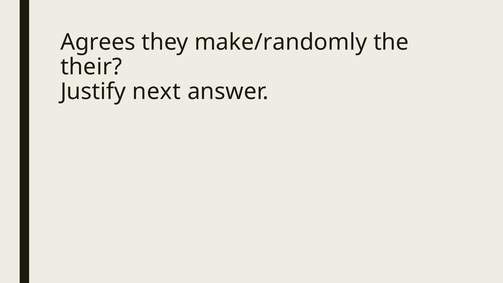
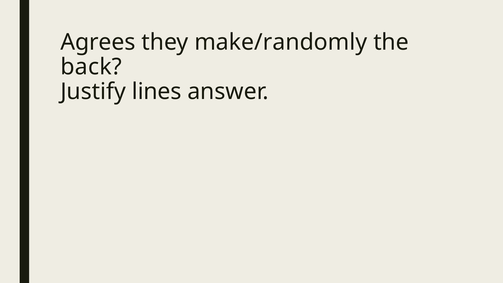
their: their -> back (91, 67)
next: next -> lines (157, 91)
